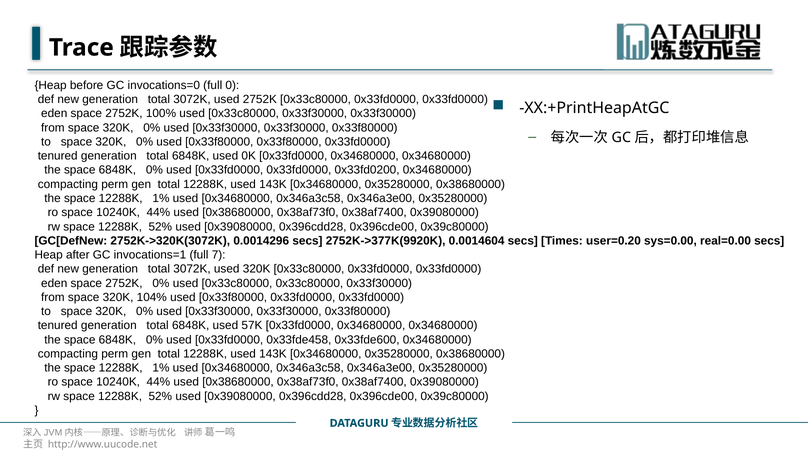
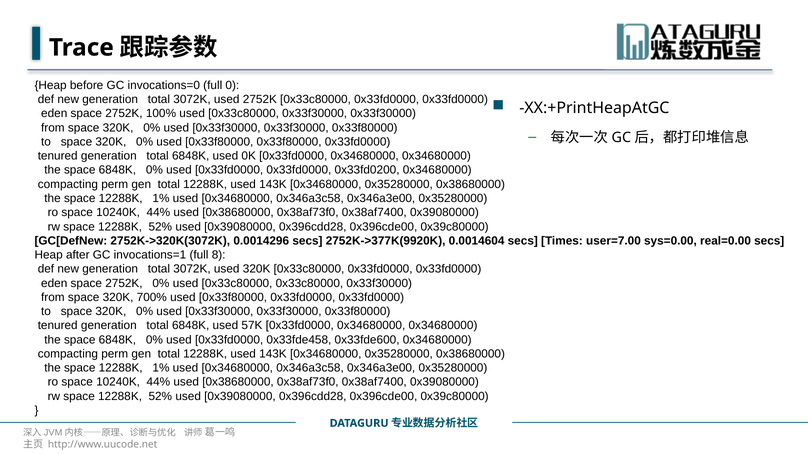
user=0.20: user=0.20 -> user=7.00 (613, 241)
7: 7 -> 8 (219, 255)
104%: 104% -> 700% (152, 297)
